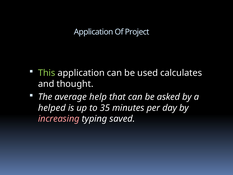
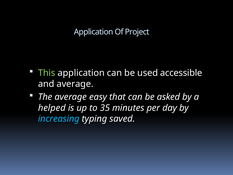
calculates: calculates -> accessible (181, 73)
and thought: thought -> average (75, 84)
help: help -> easy (98, 97)
increasing colour: pink -> light blue (59, 119)
